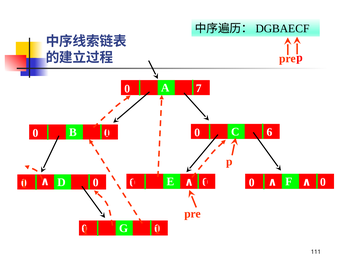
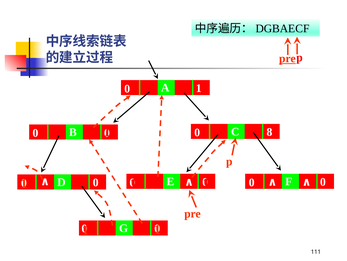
pre underline: none -> present (287, 58)
0 7: 7 -> 1 (199, 88)
6: 6 -> 8 (269, 132)
